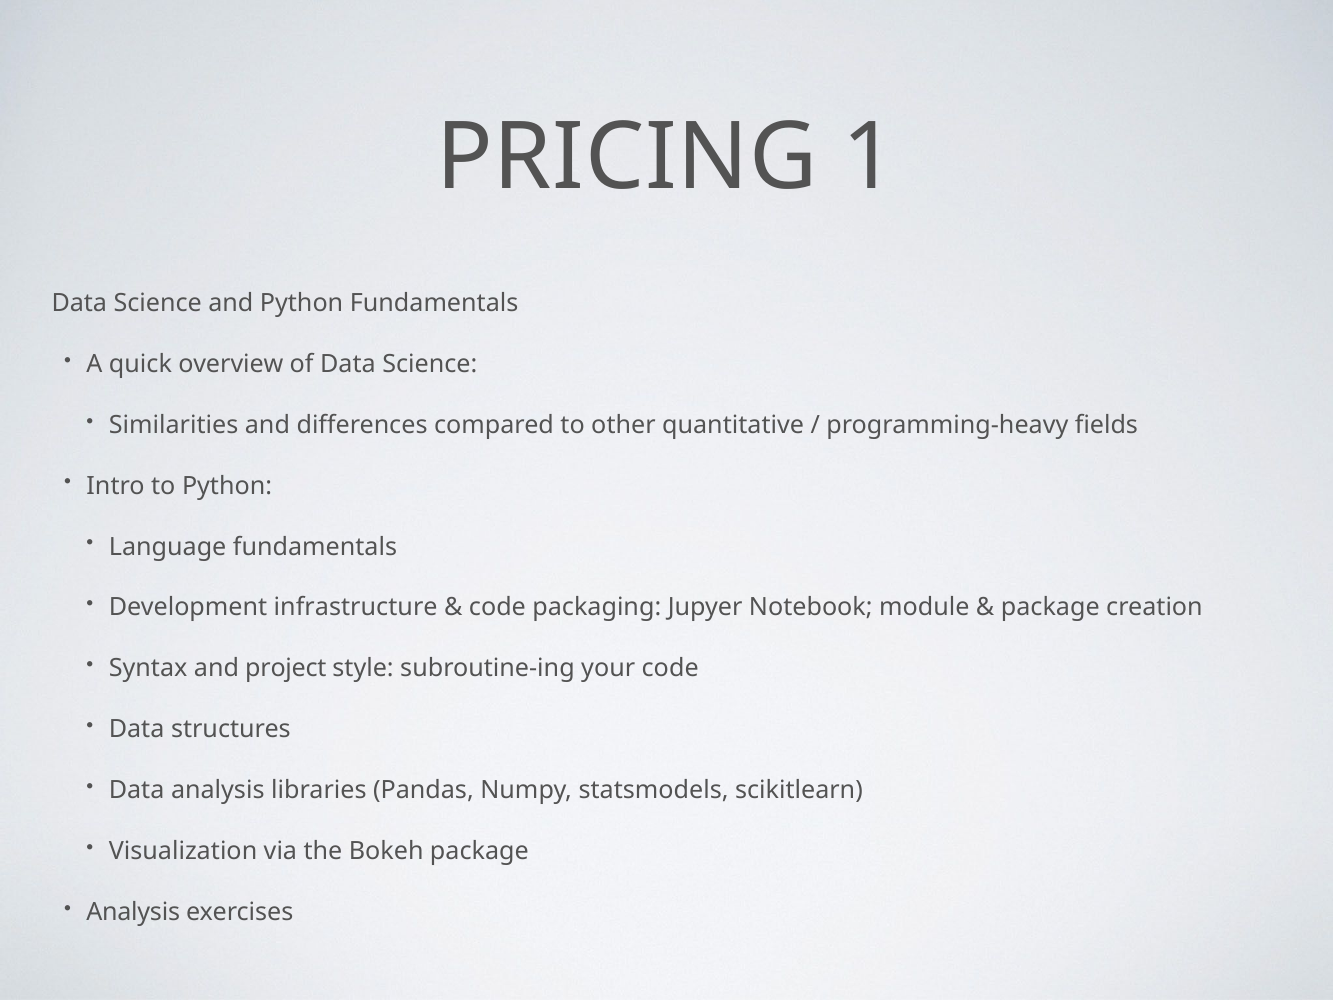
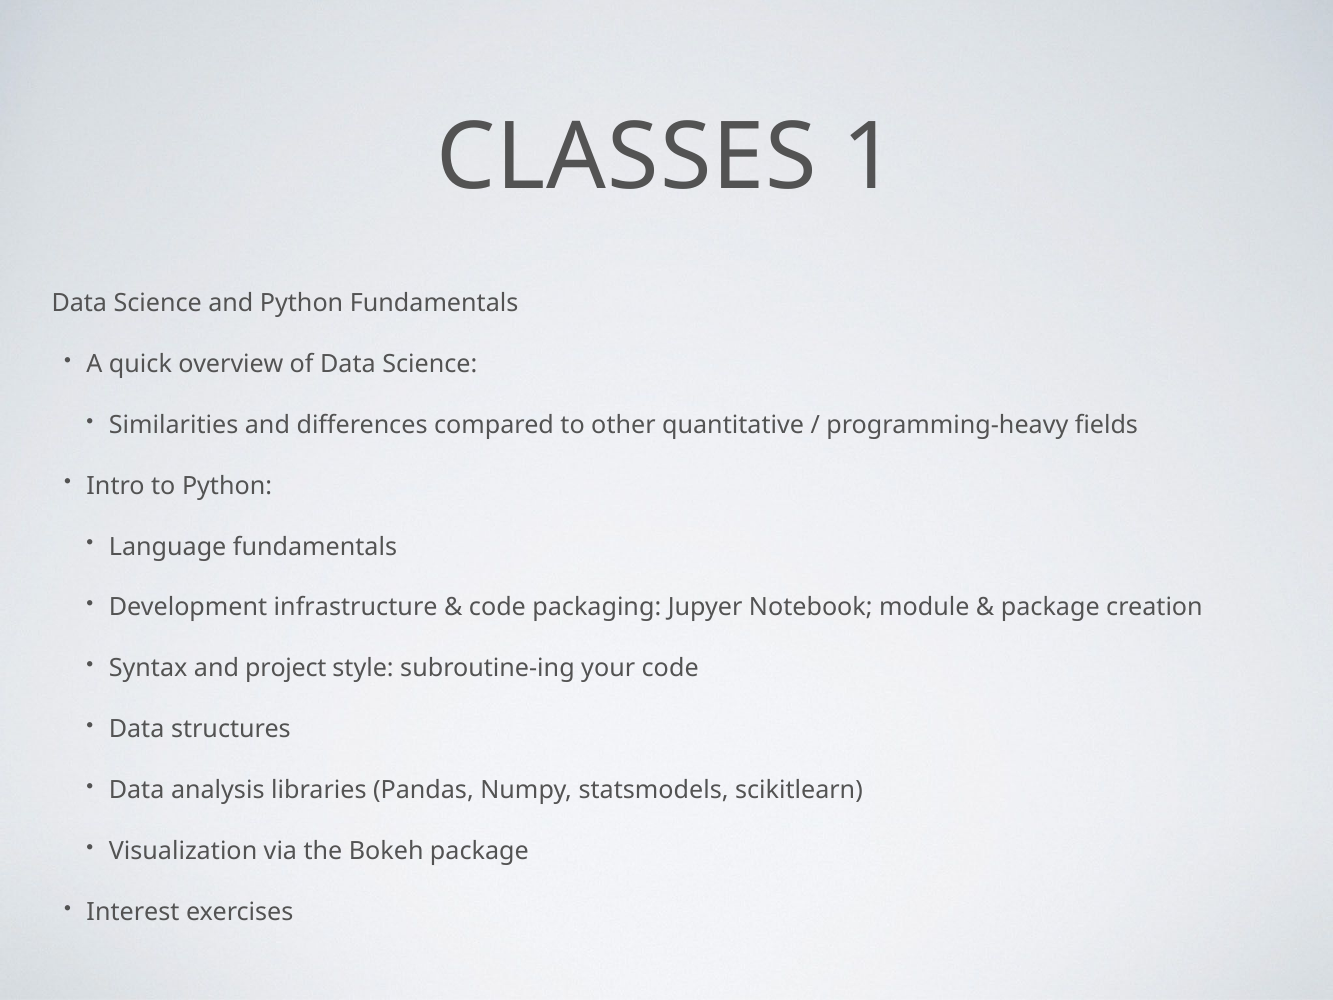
PRICING: PRICING -> CLASSES (627, 158)
Analysis: Analysis -> Interest (133, 912)
